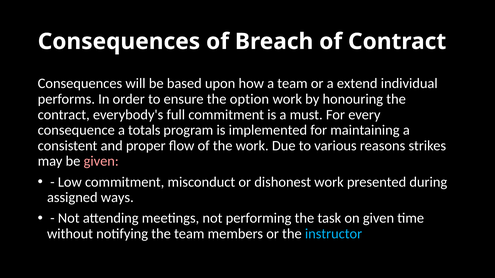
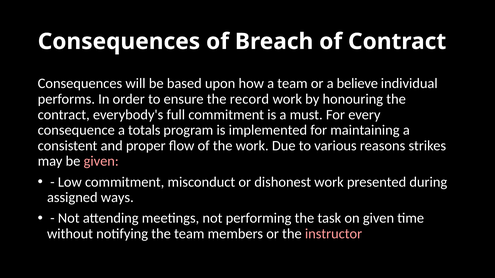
extend: extend -> believe (357, 84)
option: option -> record (249, 99)
instructor colour: light blue -> pink (334, 234)
